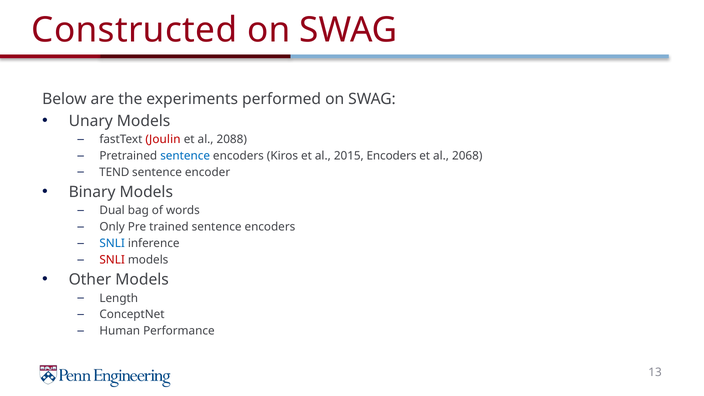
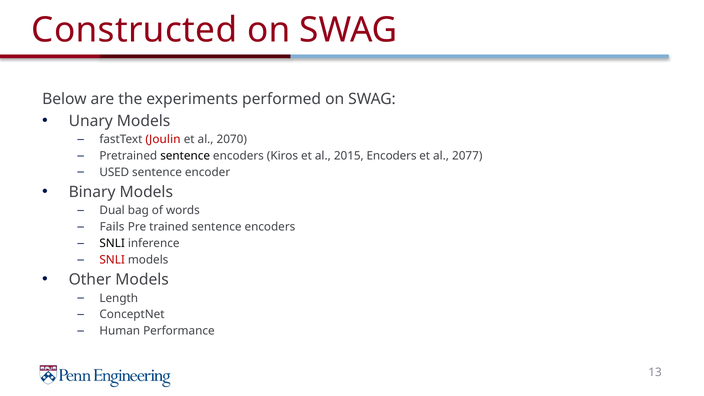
2088: 2088 -> 2070 (232, 139)
sentence colour: blue -> black (185, 156)
2068: 2068 -> 2077 (467, 156)
TEND: TEND -> USED (114, 172)
Only: Only -> Fails (112, 227)
SNLI colour: blue -> black (112, 243)
